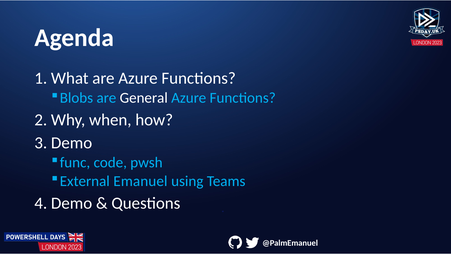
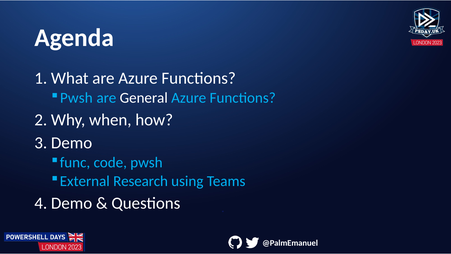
Blobs: Blobs -> Pwsh (76, 98)
Emanuel: Emanuel -> Research (141, 181)
